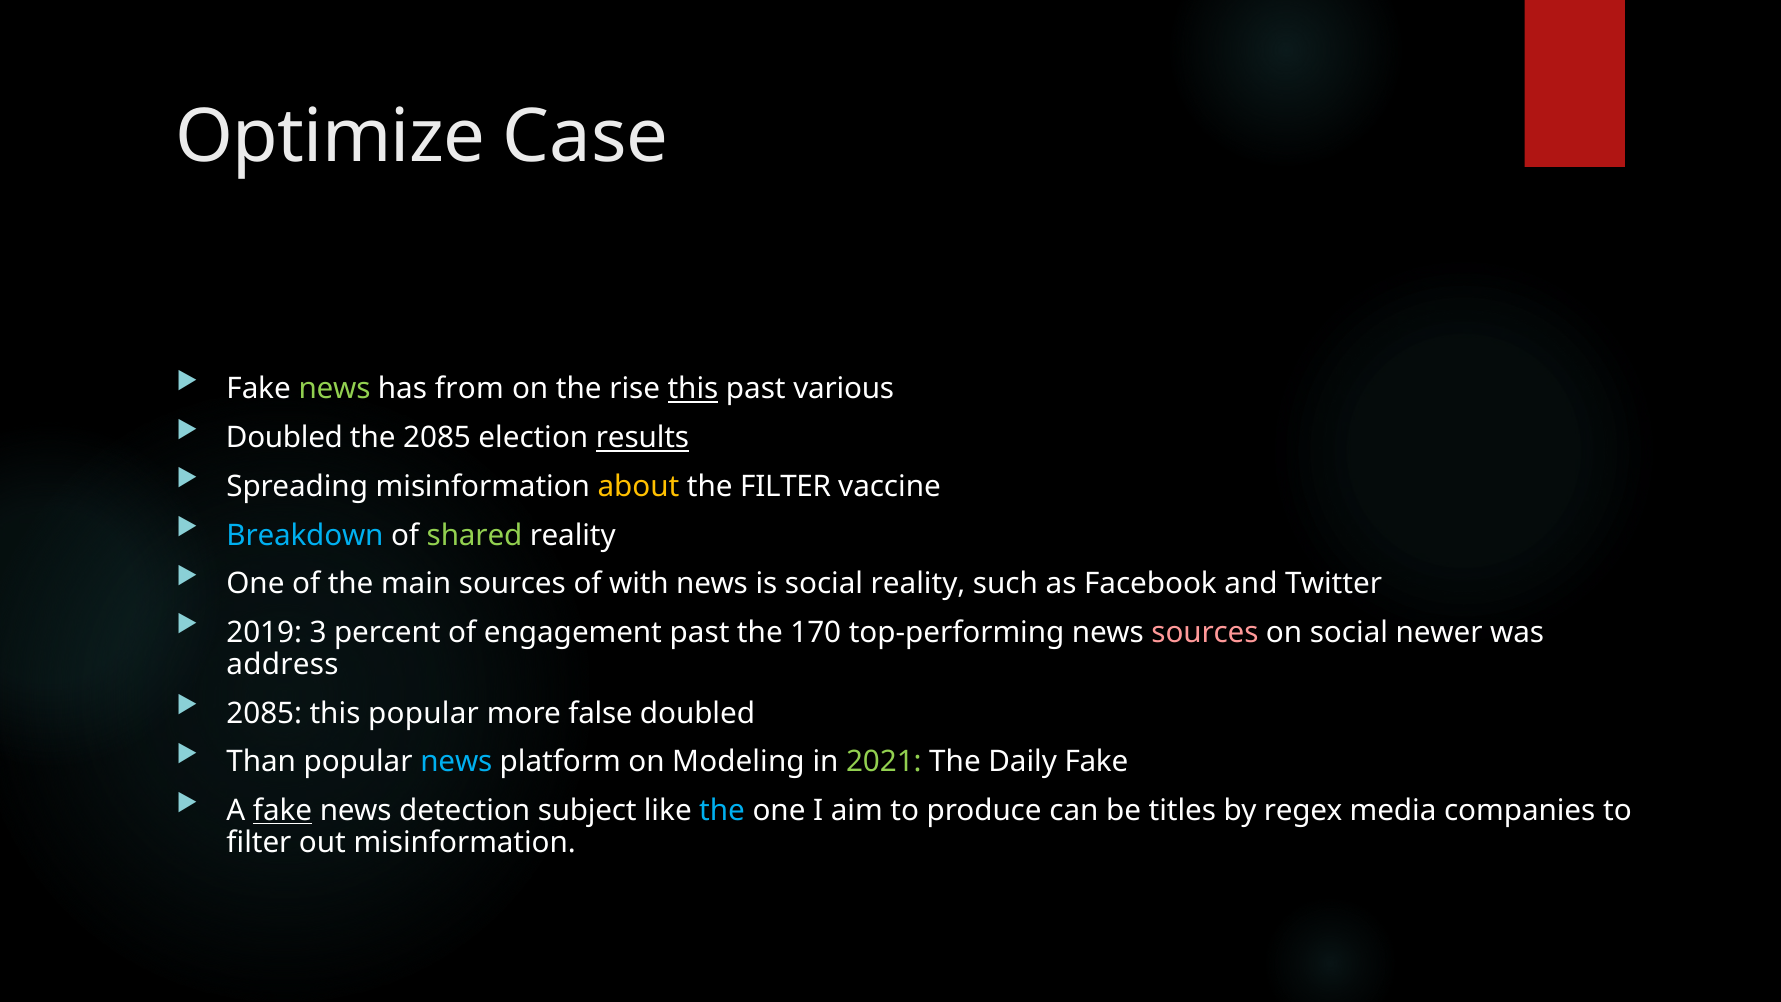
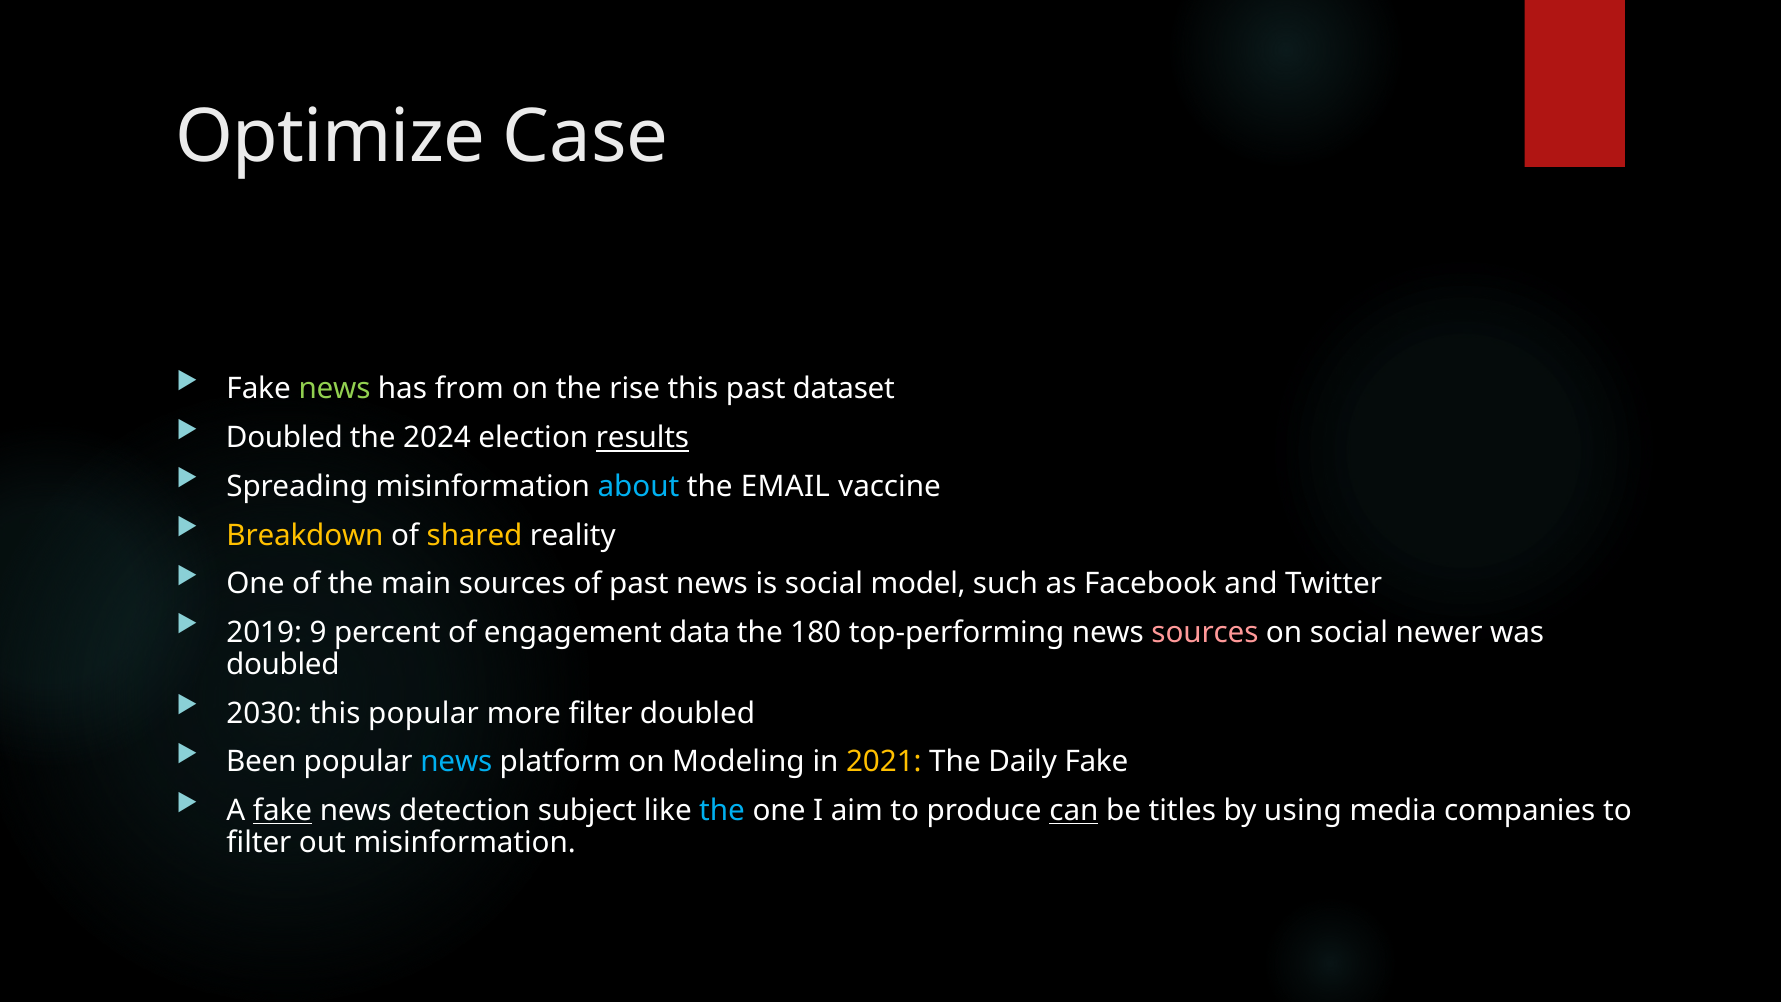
this underline: present -> none (693, 389)
various: various -> dataset (844, 389)
the 2085: 2085 -> 2024 (437, 438)
about colour: yellow -> light blue (638, 486)
the FILTER: FILTER -> EMAIL (785, 486)
Breakdown colour: light blue -> yellow (305, 535)
shared colour: light green -> yellow (475, 535)
of with: with -> past (639, 584)
social reality: reality -> model (918, 584)
3: 3 -> 9 (318, 633)
engagement past: past -> data (700, 633)
170: 170 -> 180 (816, 633)
address: address -> doubled (283, 665)
2085: 2085 -> 2030 (264, 713)
more false: false -> filter (601, 713)
Than: Than -> Been (261, 762)
2021 colour: light green -> yellow (884, 762)
can underline: none -> present (1074, 811)
regex: regex -> using (1303, 811)
